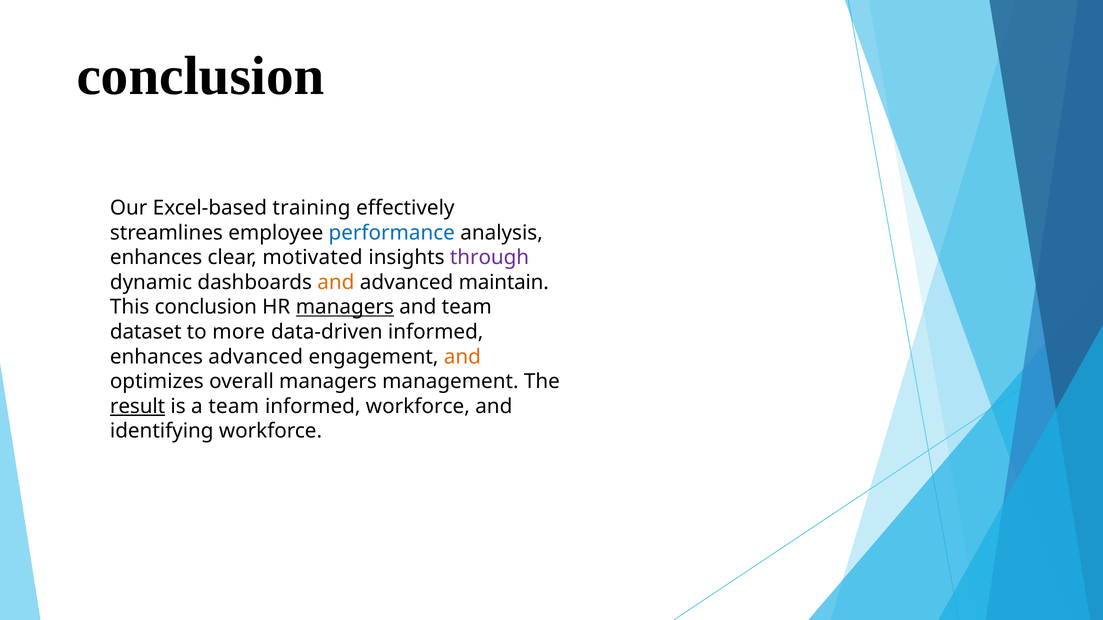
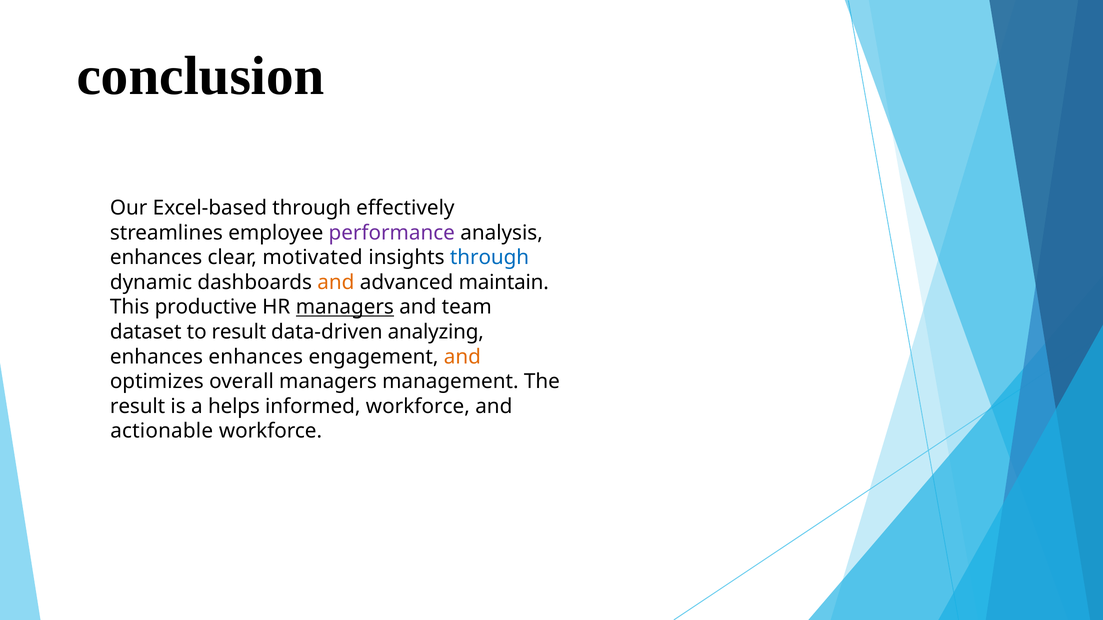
Excel-based training: training -> through (312, 208)
performance colour: blue -> purple (392, 233)
through colour: purple -> blue (490, 258)
This conclusion: conclusion -> productive (206, 307)
to more: more -> result (239, 332)
data-driven informed: informed -> analyzing (436, 332)
enhances advanced: advanced -> enhances (256, 357)
result underline: present -> none (138, 407)
a team: team -> helps (234, 407)
identifying: identifying -> actionable (162, 431)
